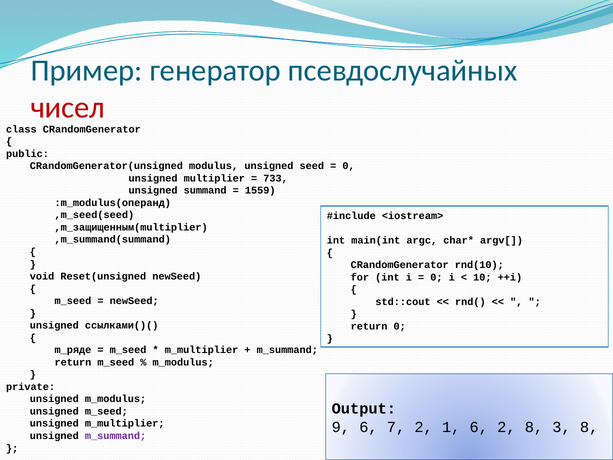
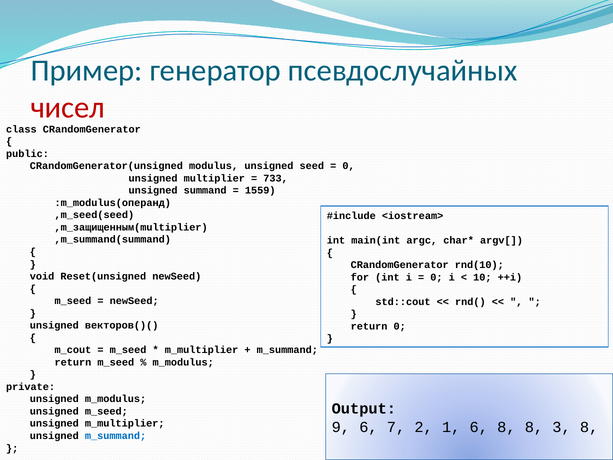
ссылками()(: ссылками()( -> векторов()( (122, 325)
m_ряде: m_ряде -> m_cout (73, 350)
6 2: 2 -> 8 (506, 427)
m_summand colour: purple -> blue (116, 436)
